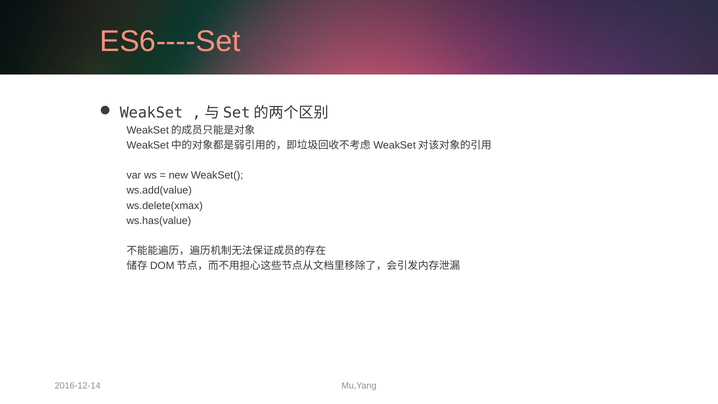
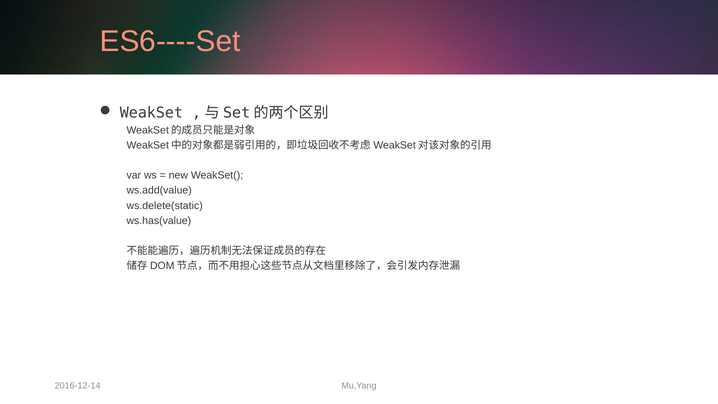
ws.delete(xmax: ws.delete(xmax -> ws.delete(static (165, 205)
